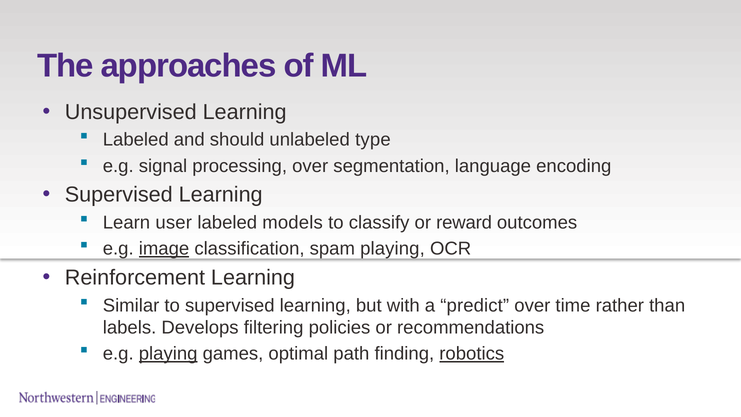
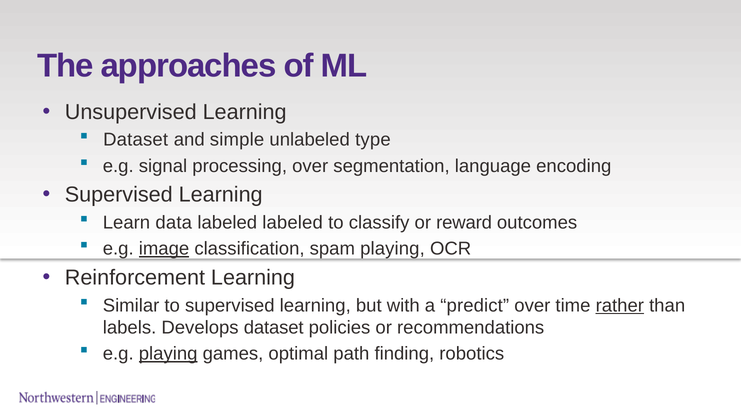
Labeled: Labeled -> Dataset (136, 140)
should: should -> simple (237, 140)
user: user -> data (174, 223)
labeled models: models -> labeled (293, 223)
rather underline: none -> present (620, 305)
Develops filtering: filtering -> dataset (274, 328)
robotics underline: present -> none (472, 354)
